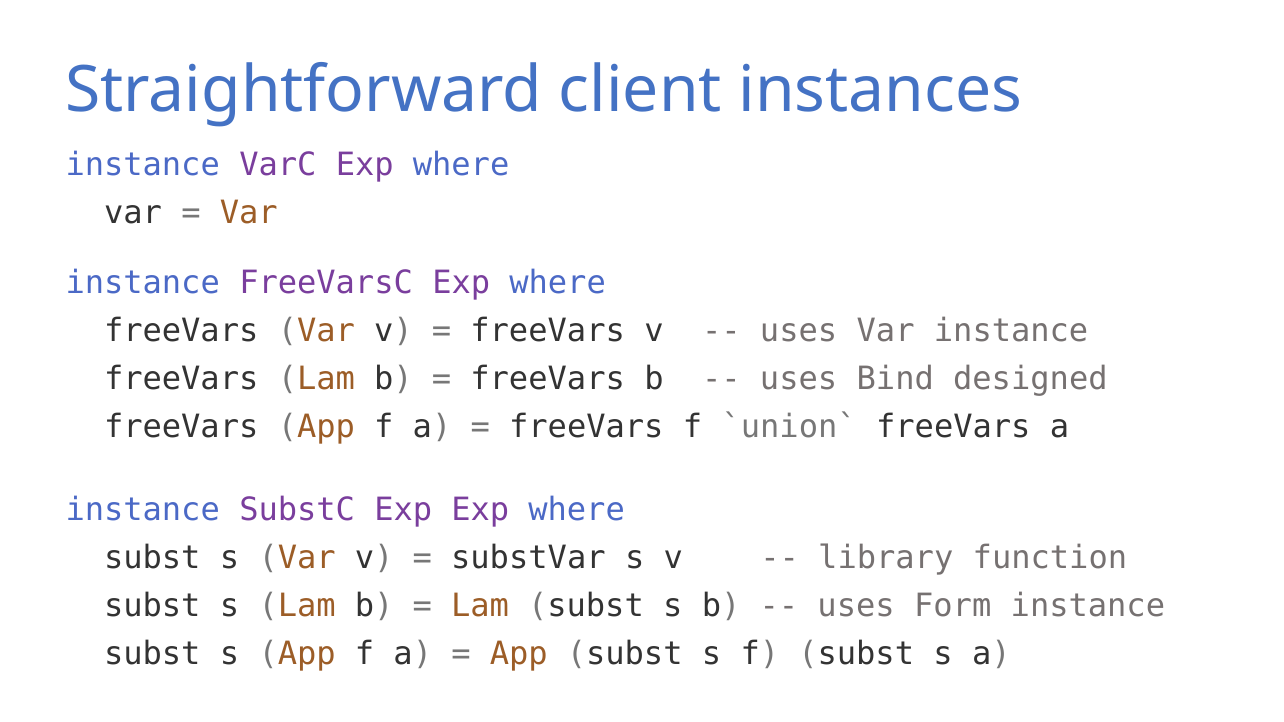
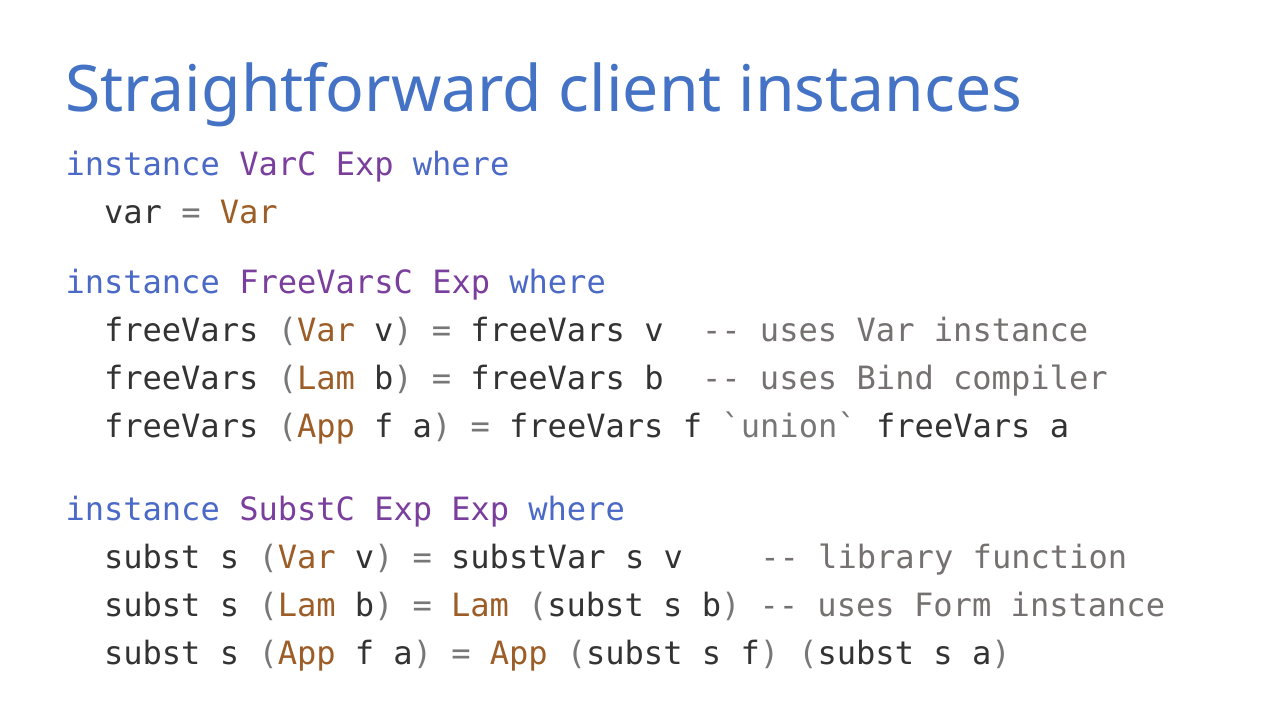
designed: designed -> compiler (1030, 379)
